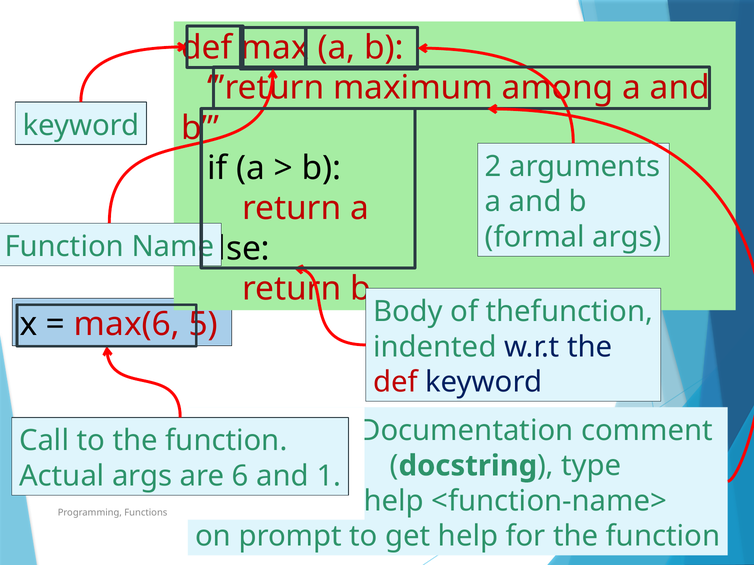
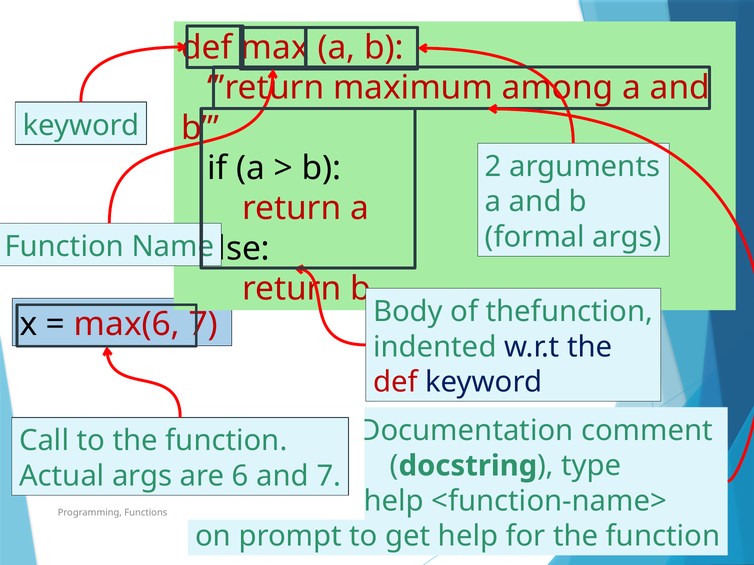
max(6 5: 5 -> 7 (203, 325)
and 1: 1 -> 7 (329, 476)
